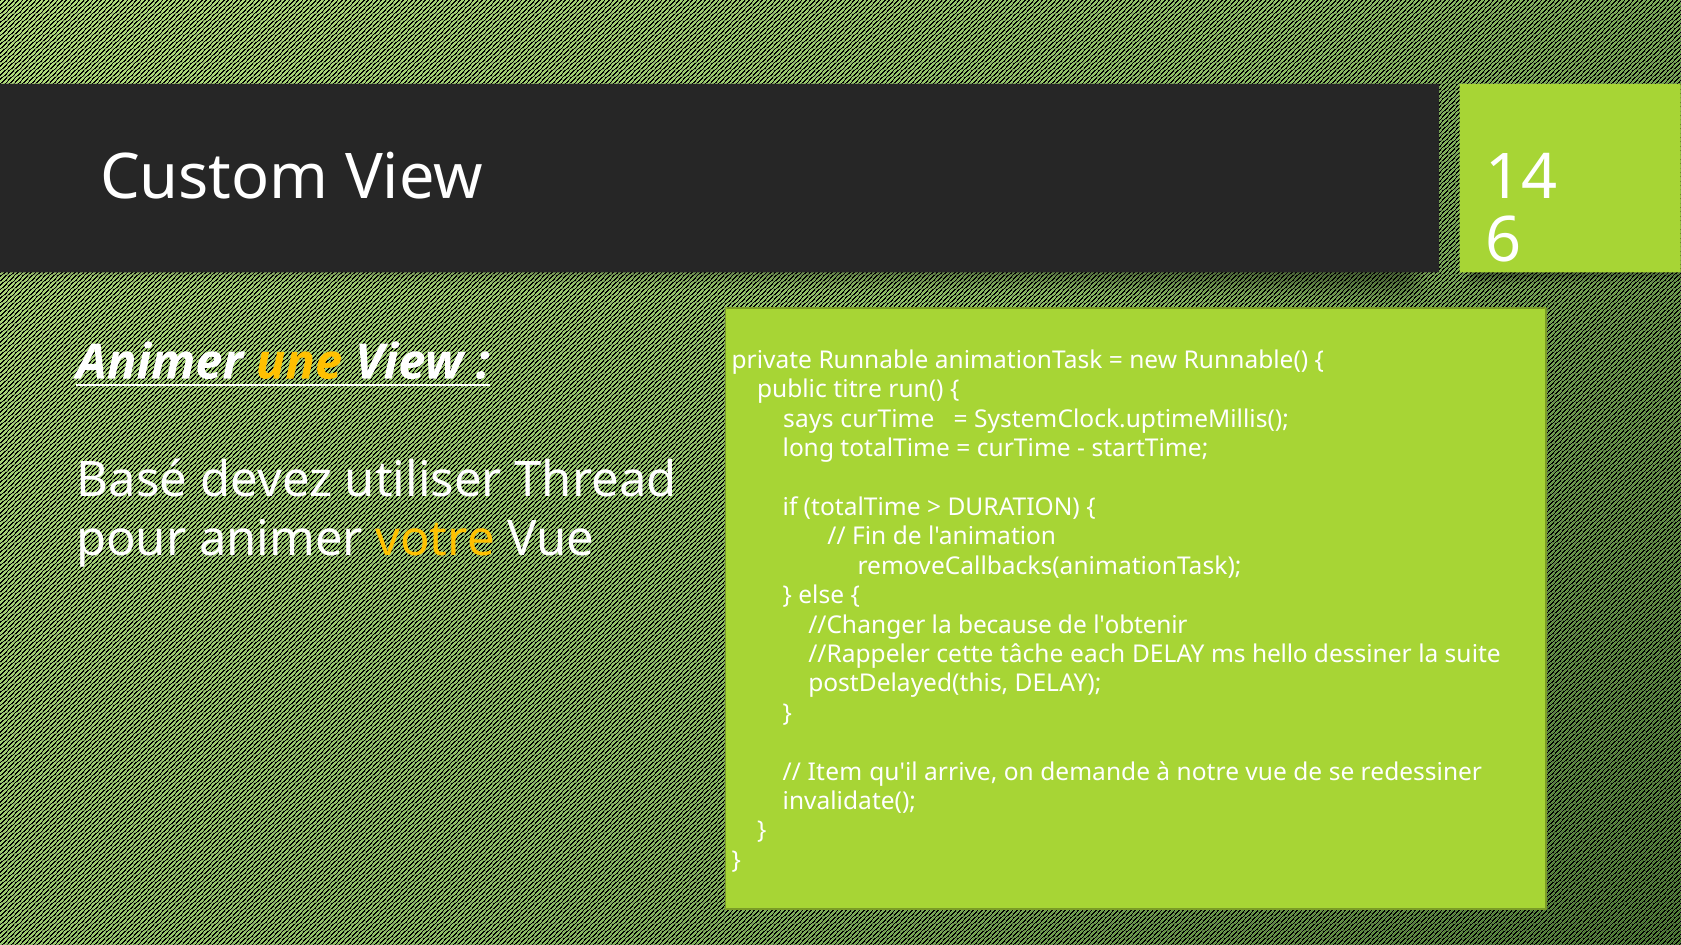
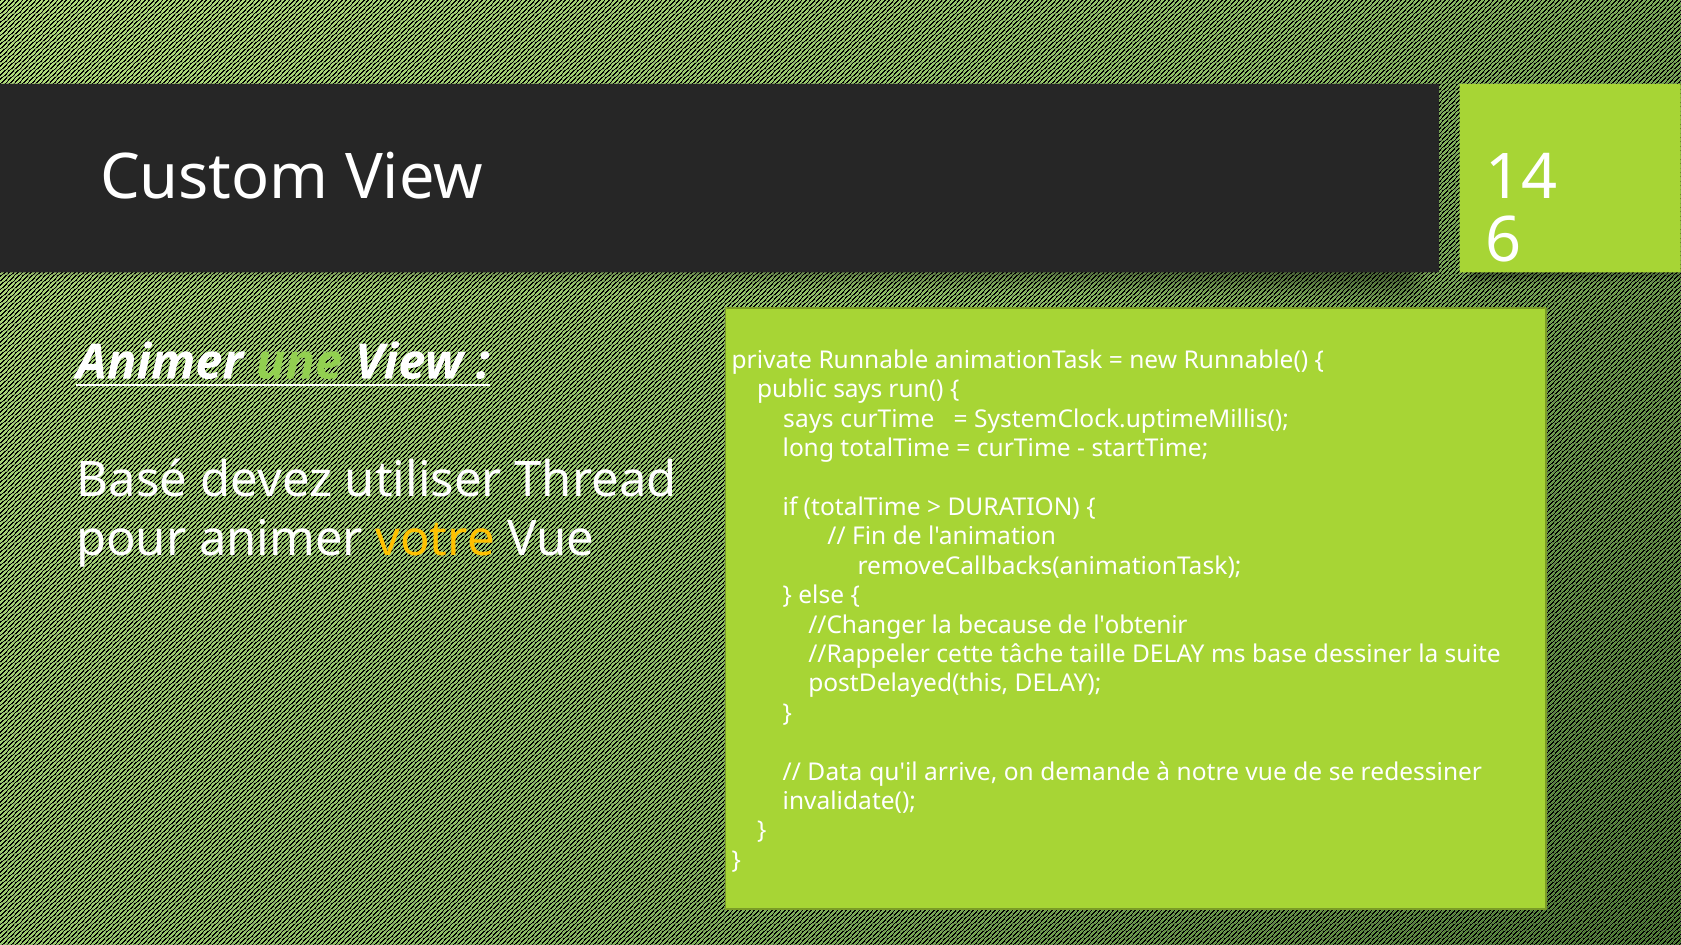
une colour: yellow -> light green (299, 363)
public titre: titre -> says (858, 390)
each: each -> taille (1098, 655)
hello: hello -> base (1280, 655)
Item: Item -> Data (835, 772)
